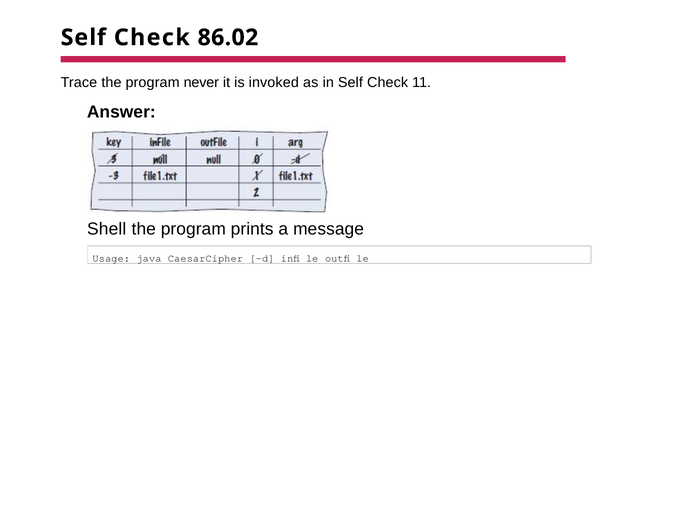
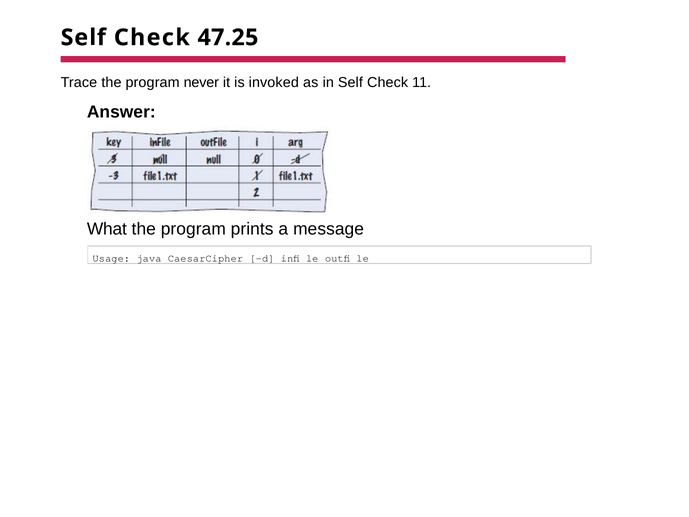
86.02: 86.02 -> 47.25 (228, 38)
Shell: Shell -> What (107, 229)
